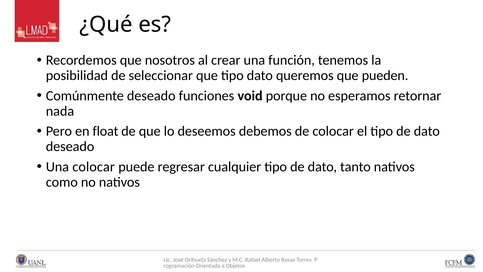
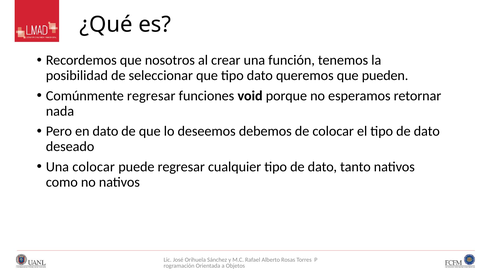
Comúnmente deseado: deseado -> regresar (151, 96)
en float: float -> dato (105, 131)
